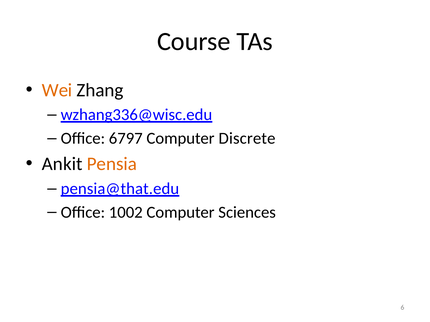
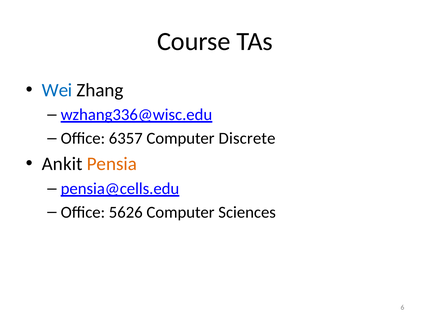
Wei colour: orange -> blue (57, 90)
6797: 6797 -> 6357 (126, 139)
pensia@that.edu: pensia@that.edu -> pensia@cells.edu (120, 189)
1002: 1002 -> 5626 (126, 213)
